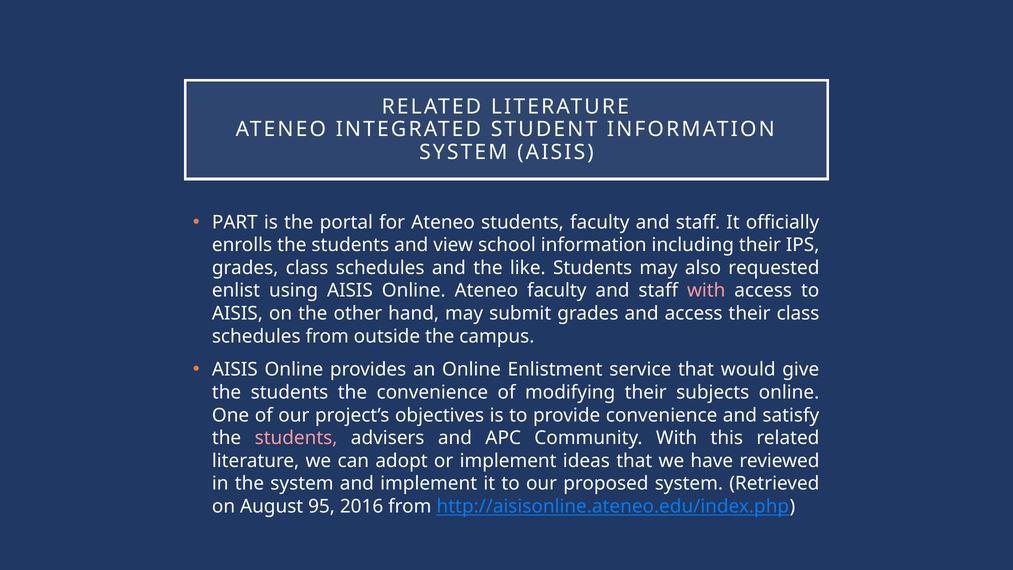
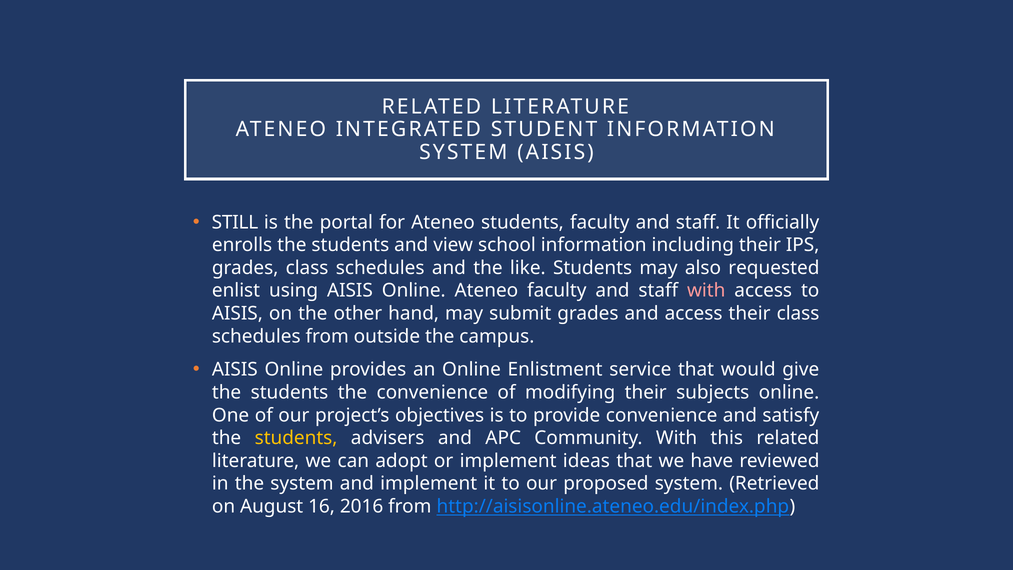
PART: PART -> STILL (235, 222)
students colour: pink -> yellow (296, 438)
95: 95 -> 16 (322, 506)
